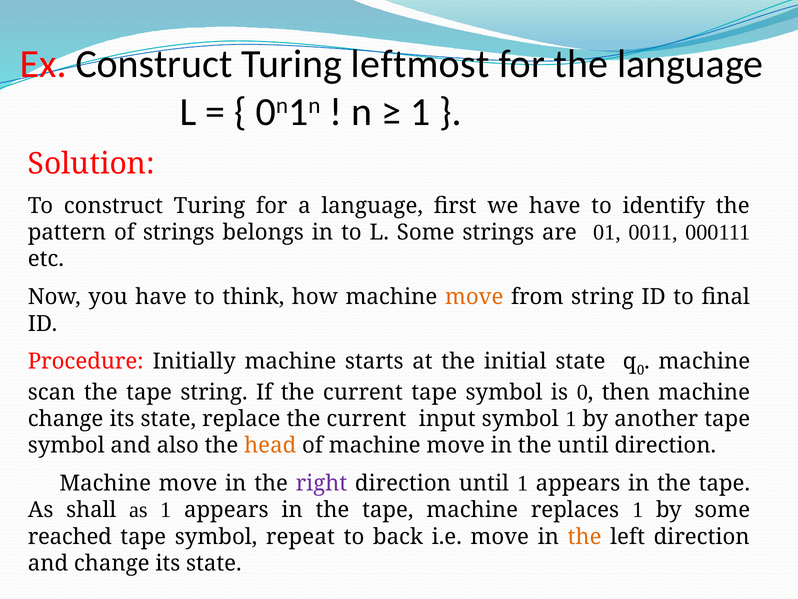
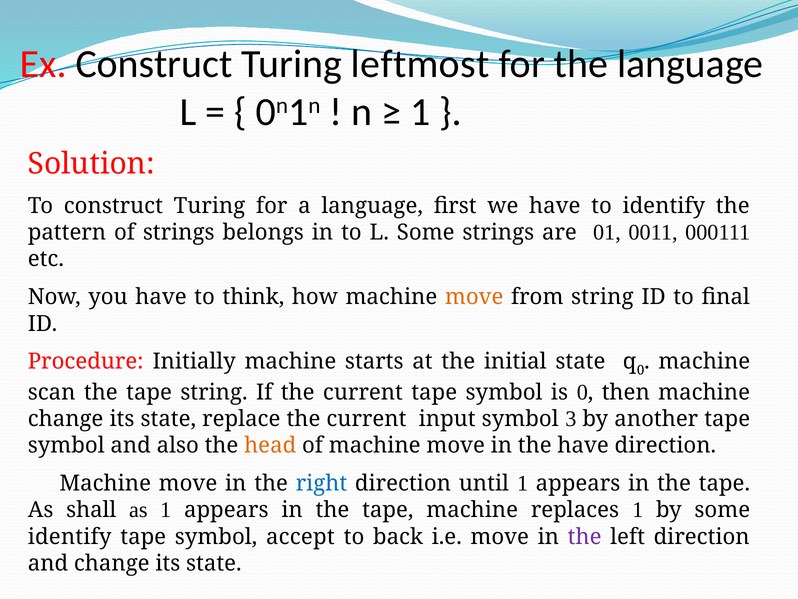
symbol 1: 1 -> 3 (571, 419)
the until: until -> have (583, 445)
right colour: purple -> blue (321, 483)
reached: reached -> identify (70, 536)
repeat: repeat -> accept (300, 536)
the colour: orange -> purple (585, 536)
